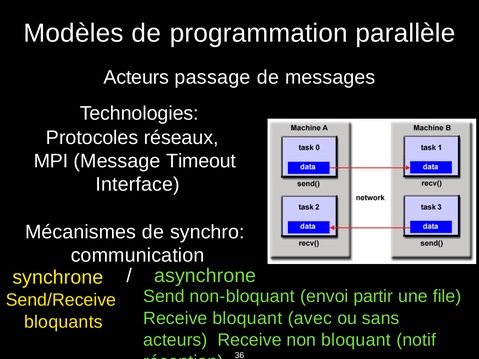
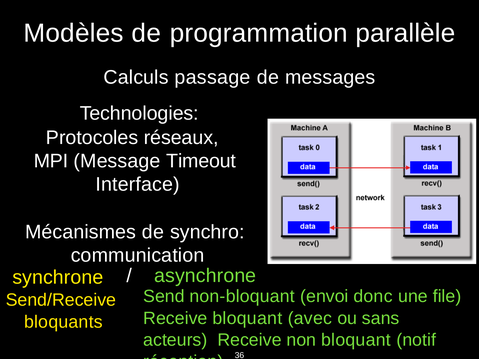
Acteurs: Acteurs -> Calculs (136, 77)
partir: partir -> donc (373, 296)
